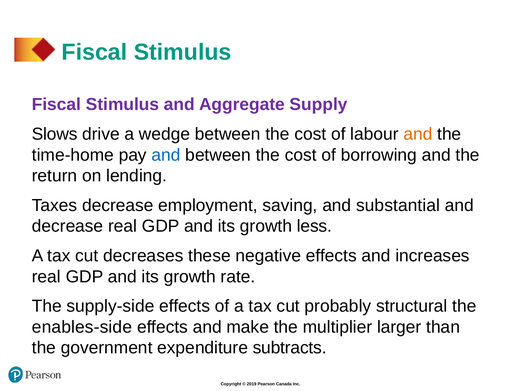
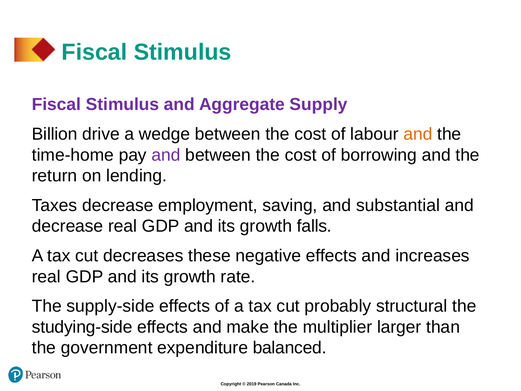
Slows: Slows -> Billion (55, 134)
and colour: blue -> purple (166, 155)
less: less -> falls (314, 226)
enables-side: enables-side -> studying-side (82, 327)
subtracts: subtracts -> balanced (290, 348)
